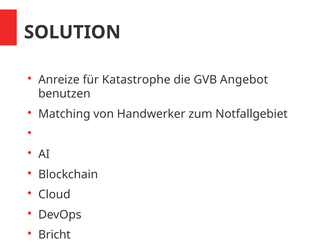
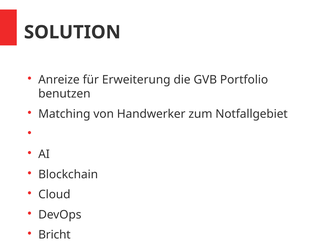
Katastrophe: Katastrophe -> Erweiterung (136, 80)
Angebot: Angebot -> Portfolio (244, 80)
